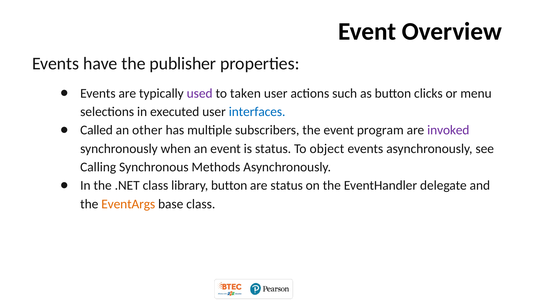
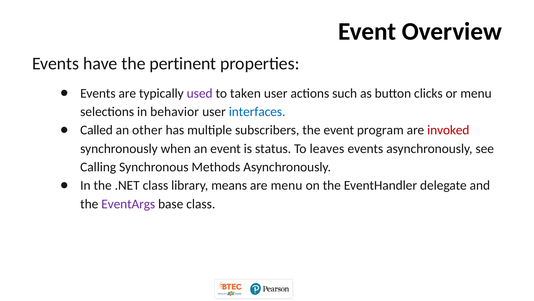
publisher: publisher -> pertinent (183, 63)
executed: executed -> behavior (175, 111)
invoked colour: purple -> red (448, 130)
object: object -> leaves (327, 148)
library button: button -> means (229, 185)
are status: status -> menu (287, 185)
EventArgs colour: orange -> purple (128, 204)
